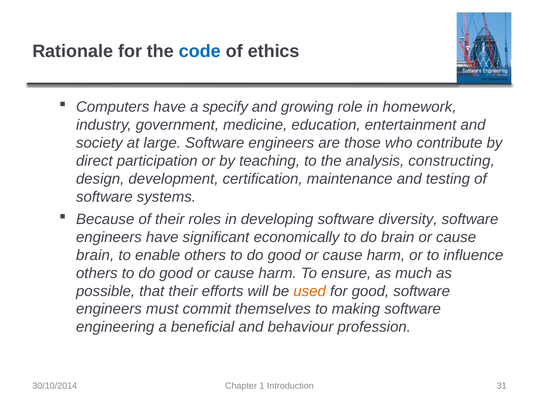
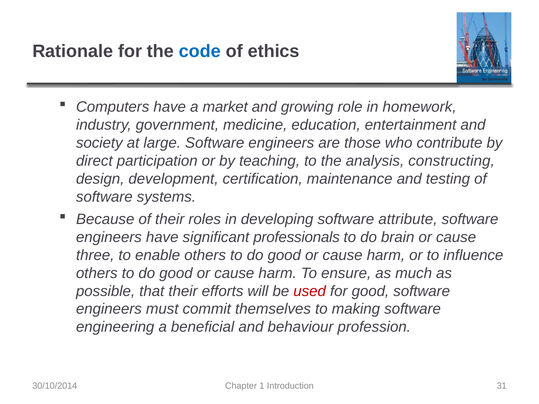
specify: specify -> market (225, 107)
diversity: diversity -> attribute (408, 219)
economically: economically -> professionals (297, 237)
brain: brain -> three (95, 255)
used colour: orange -> red (310, 291)
